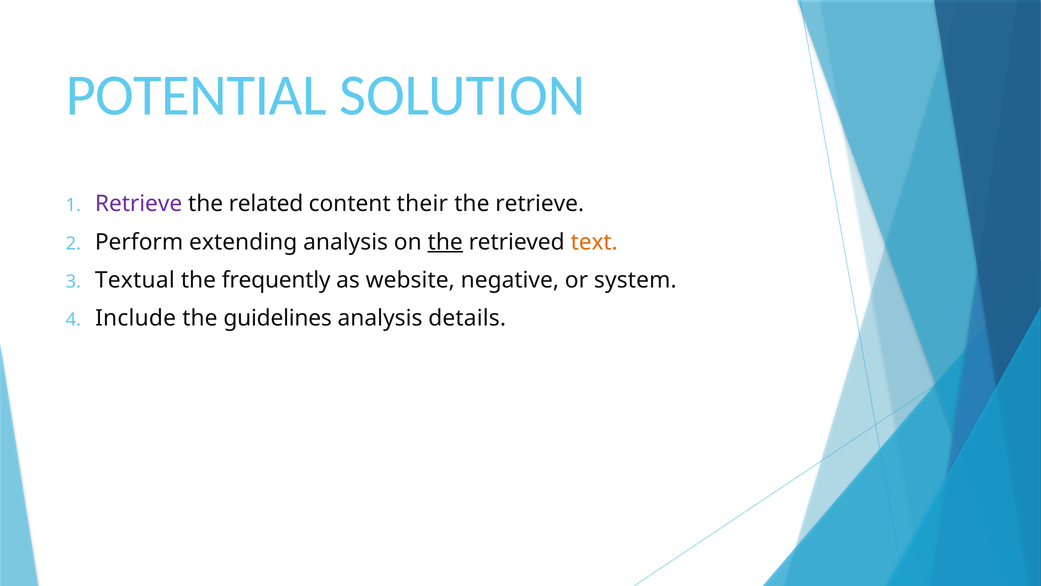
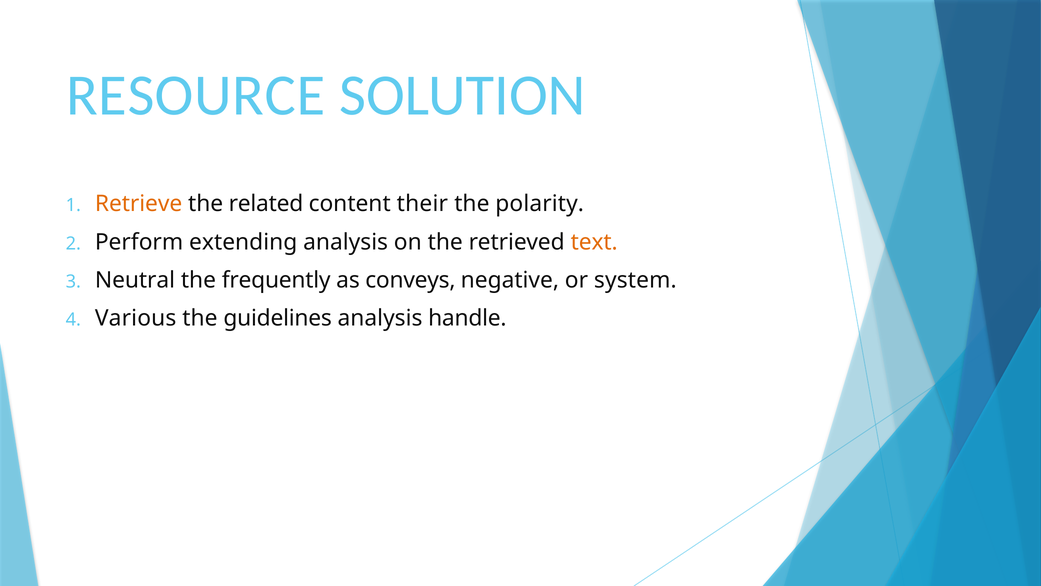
POTENTIAL: POTENTIAL -> RESOURCE (196, 95)
Retrieve colour: purple -> orange (139, 204)
the retrieve: retrieve -> polarity (540, 204)
the underline: present -> none (445, 242)
Textual: Textual -> Neutral (135, 280)
website: website -> conveys (410, 280)
Include: Include -> Various (136, 318)
details: details -> handle (467, 318)
